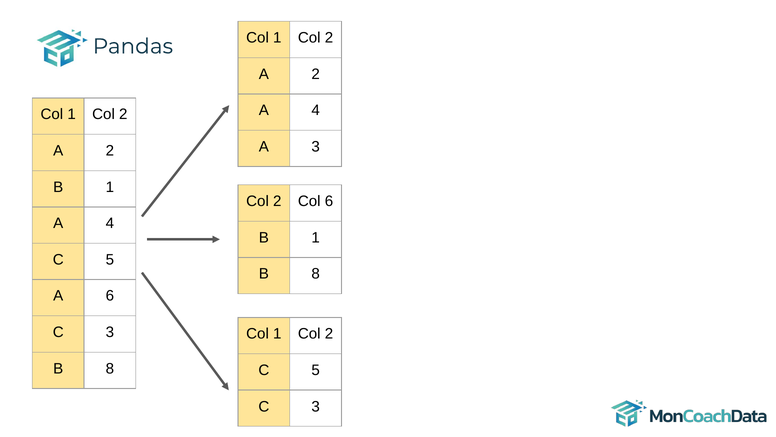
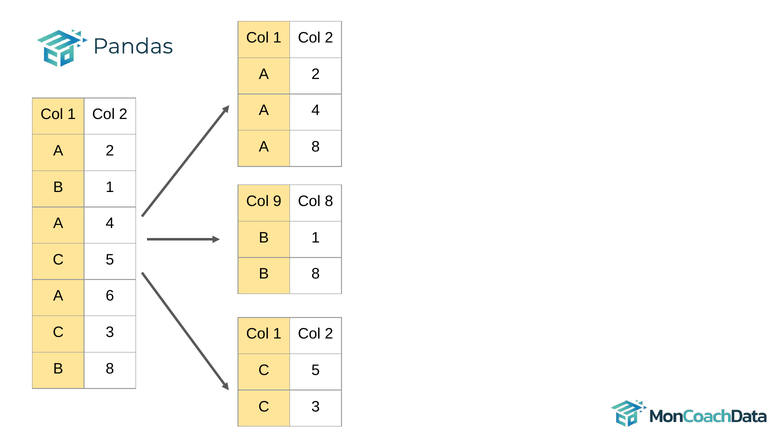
A 3: 3 -> 8 (316, 147)
2: 2 -> 9 (277, 201)
Col 6: 6 -> 8 (329, 201)
